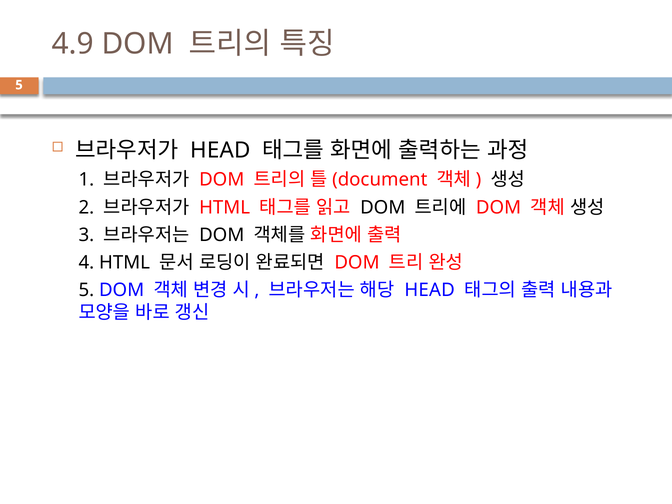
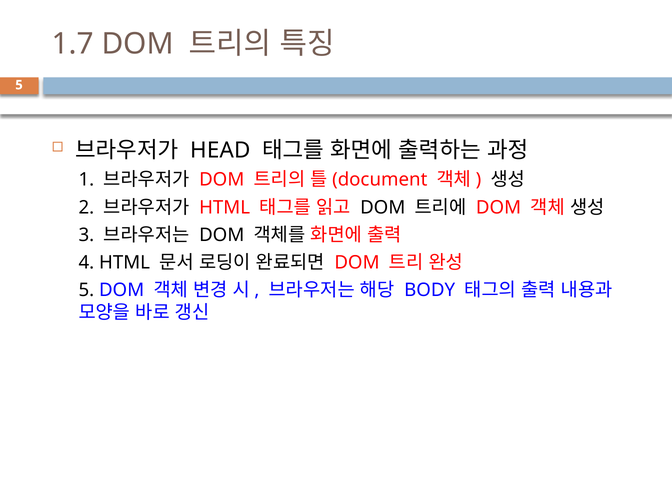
4.9: 4.9 -> 1.7 (73, 44)
HEAD: HEAD -> BODY (430, 290)
